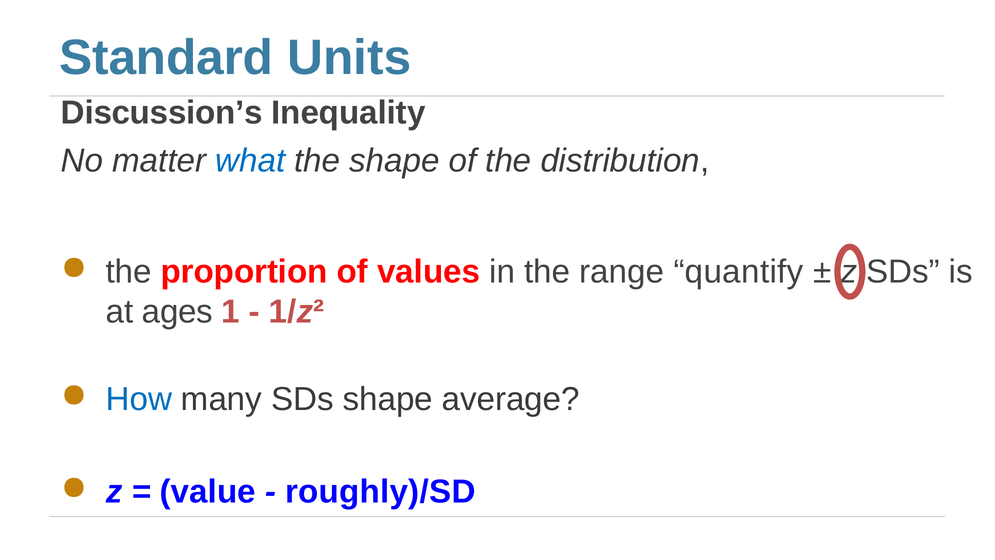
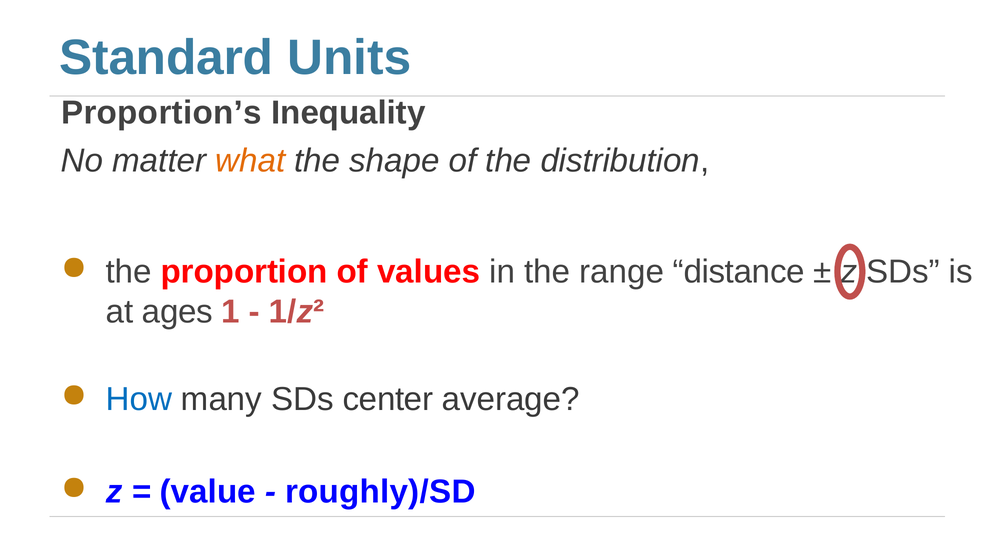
Discussion’s: Discussion’s -> Proportion’s (161, 113)
what colour: blue -> orange (250, 161)
quantify: quantify -> distance (739, 272)
SDs shape: shape -> center (388, 399)
